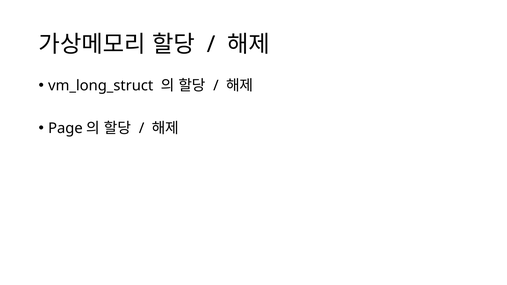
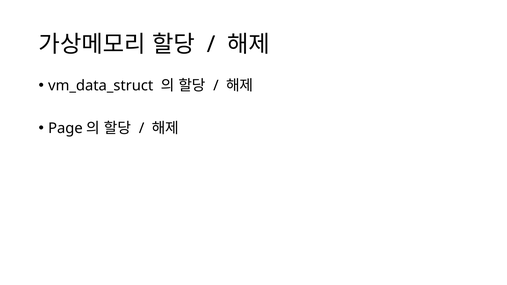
vm_long_struct: vm_long_struct -> vm_data_struct (101, 86)
